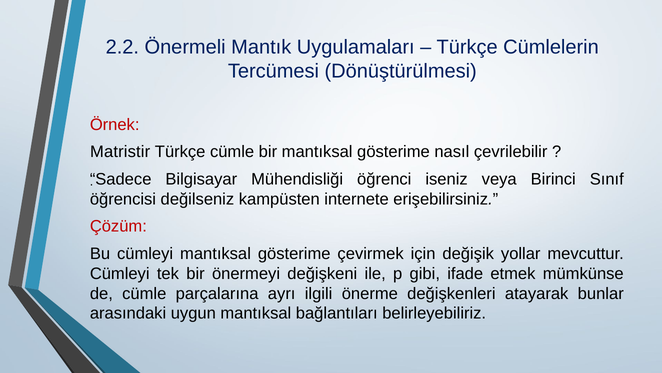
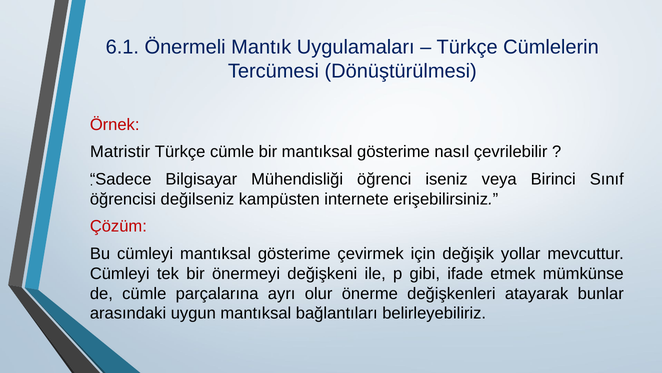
2.2: 2.2 -> 6.1 (122, 47)
ilgili: ilgili -> olur (319, 293)
